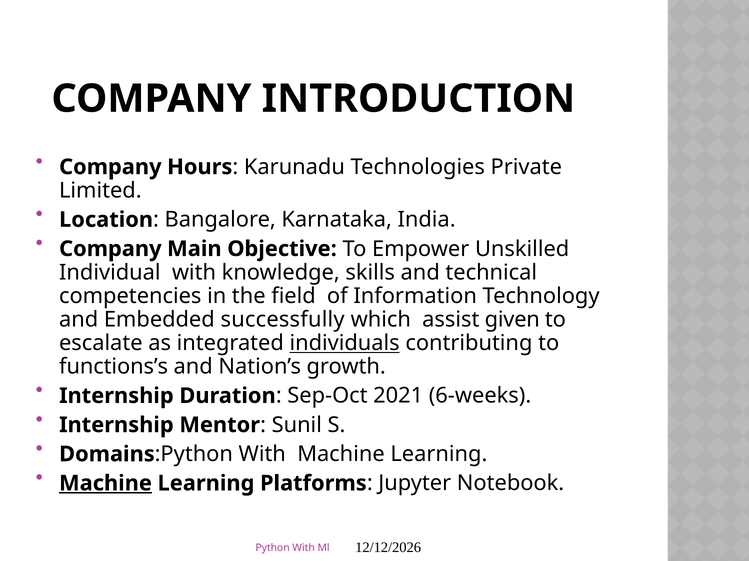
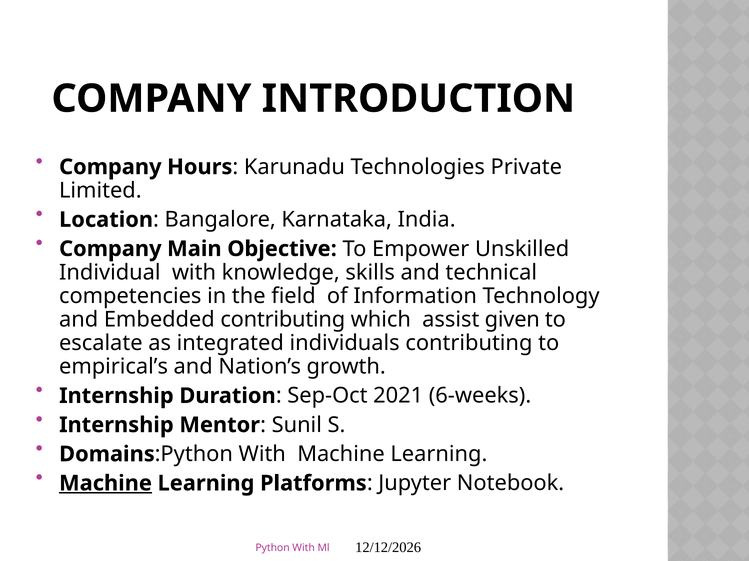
Embedded successfully: successfully -> contributing (283, 320)
individuals underline: present -> none (345, 344)
functions’s: functions’s -> empirical’s (114, 367)
